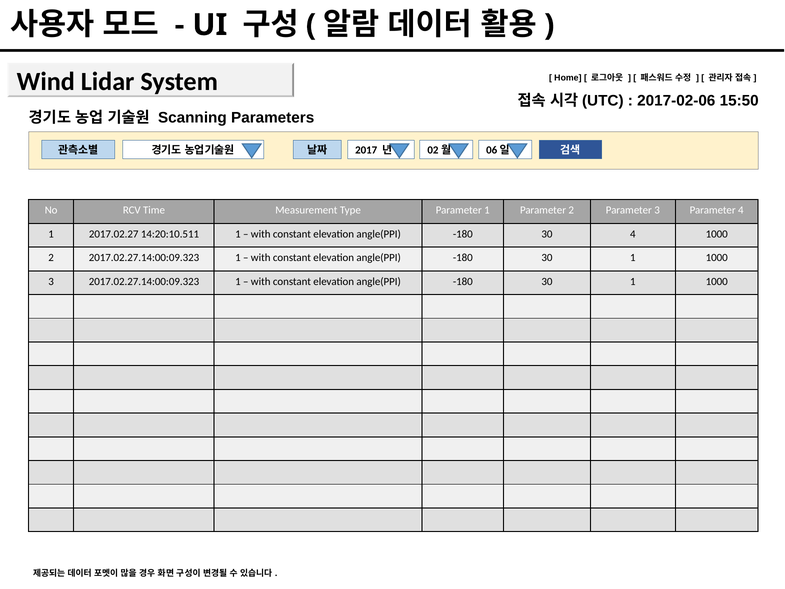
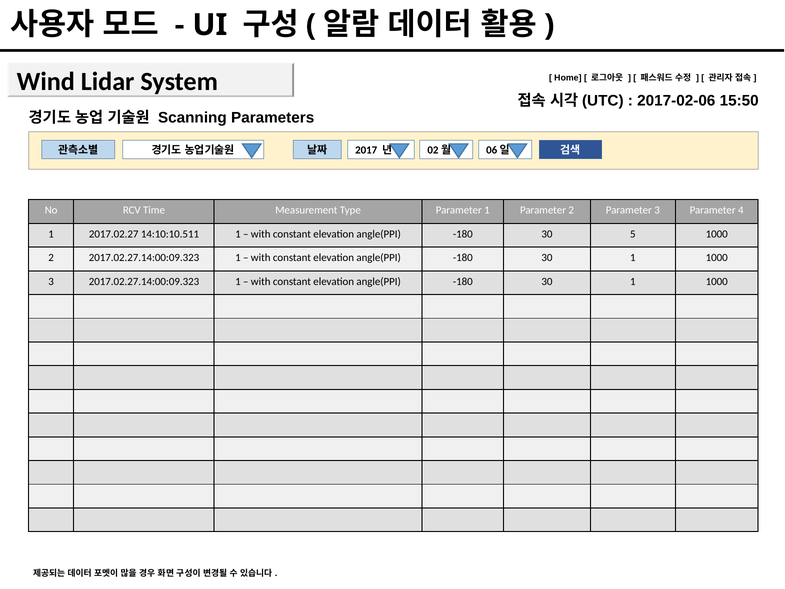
14:20:10.511: 14:20:10.511 -> 14:10:10.511 (170, 234)
30 4: 4 -> 5 (633, 234)
